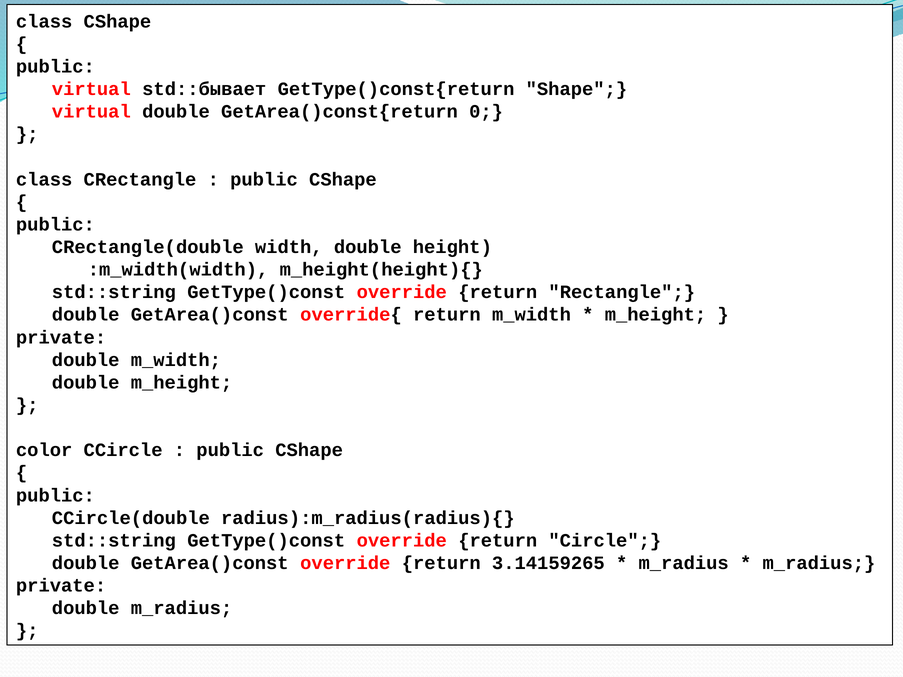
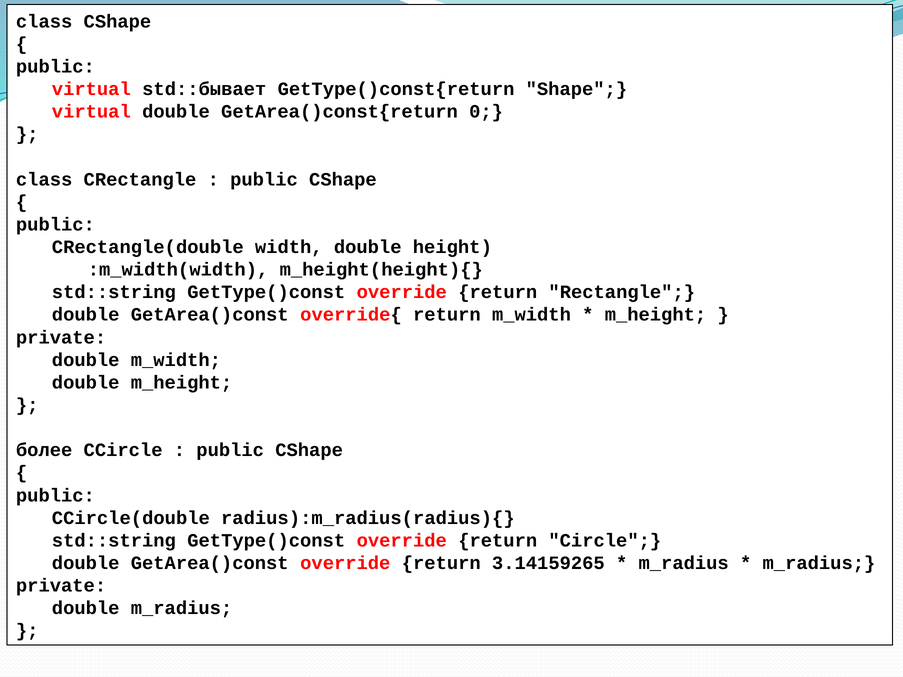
color: color -> более (44, 450)
